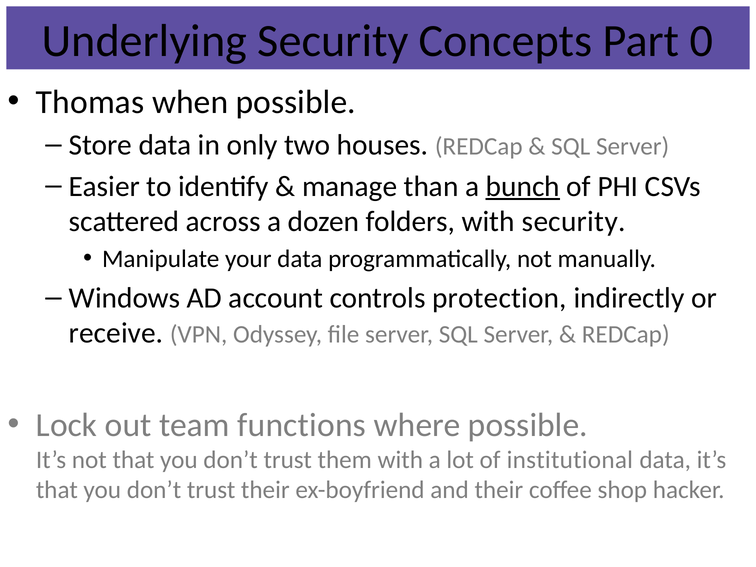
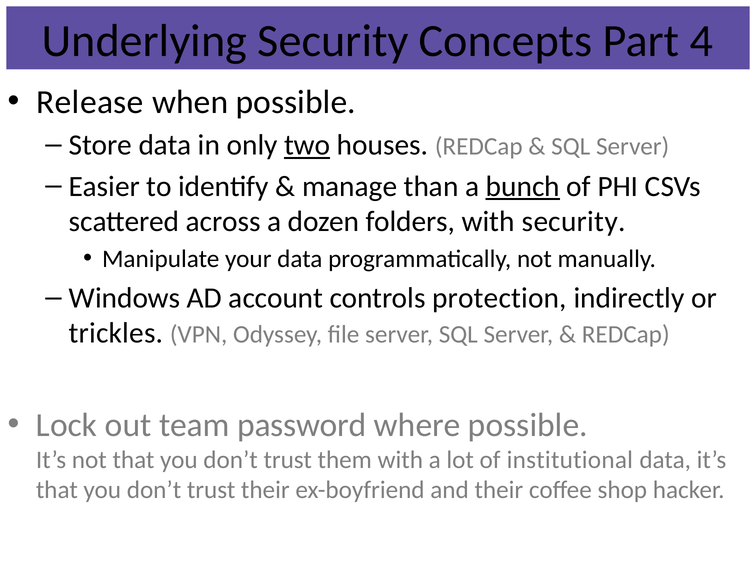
0: 0 -> 4 (701, 41)
Thomas: Thomas -> Release (90, 102)
two underline: none -> present (307, 145)
receive: receive -> trickles (116, 333)
functions: functions -> password (302, 425)
